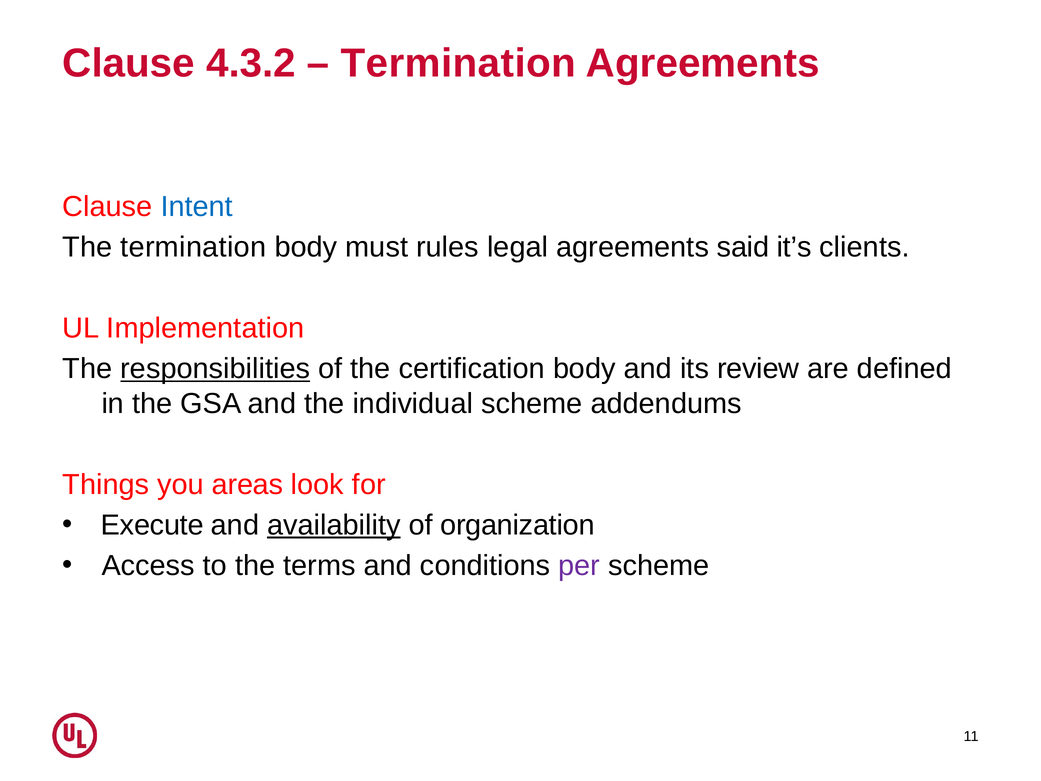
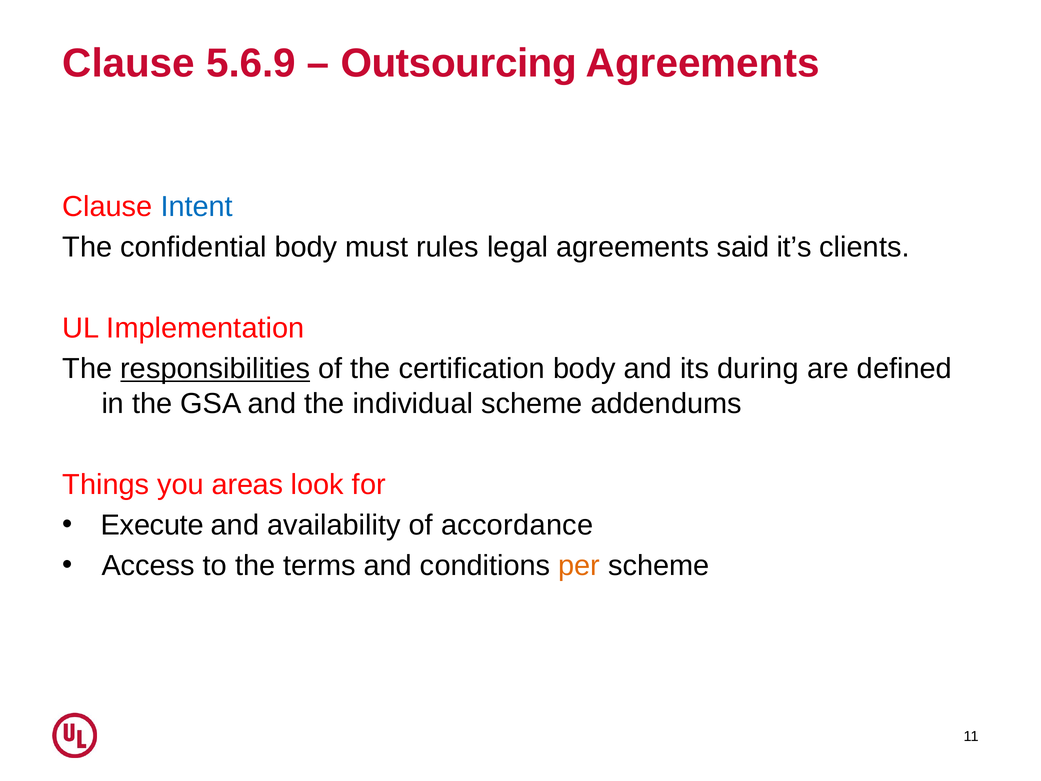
4.3.2: 4.3.2 -> 5.6.9 (251, 64)
Termination: Termination -> Outsourcing (459, 64)
The termination: termination -> confidential (193, 247)
review: review -> during (758, 369)
availability underline: present -> none (334, 525)
organization: organization -> accordance (517, 525)
per colour: purple -> orange (579, 565)
